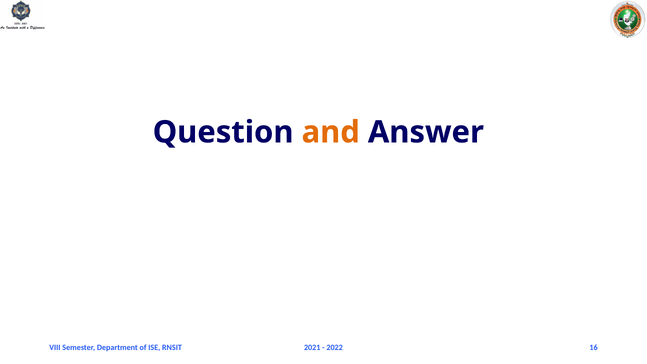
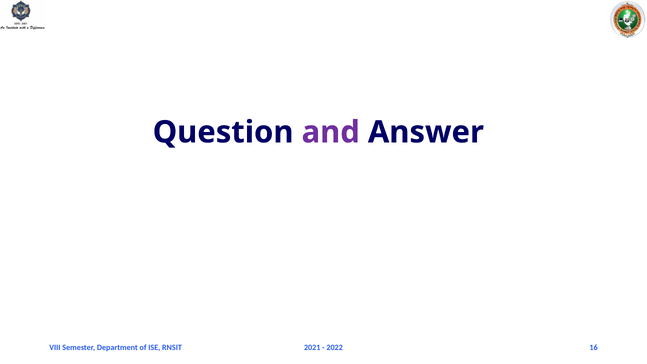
and colour: orange -> purple (331, 132)
